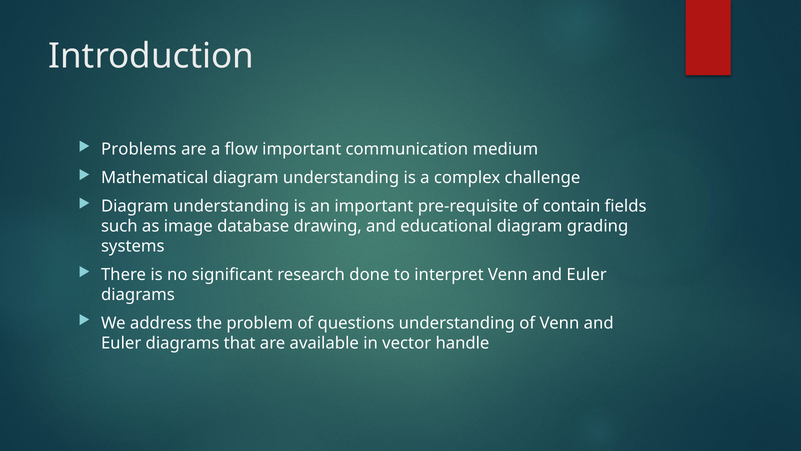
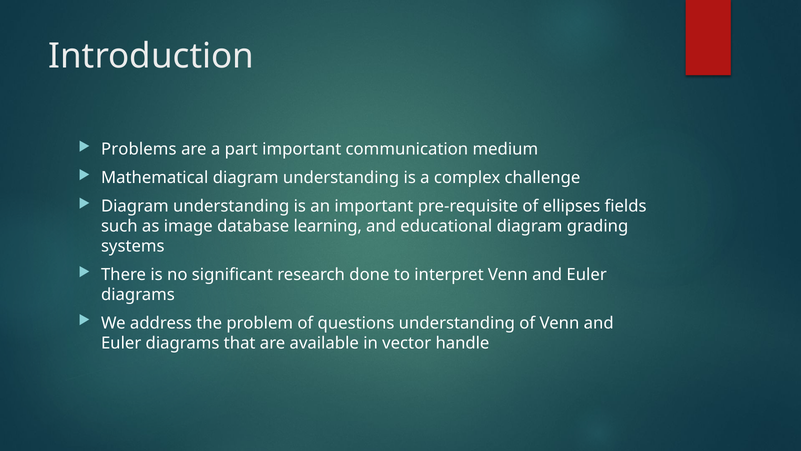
flow: flow -> part (241, 149)
contain: contain -> ellipses (571, 206)
drawing: drawing -> learning (328, 226)
